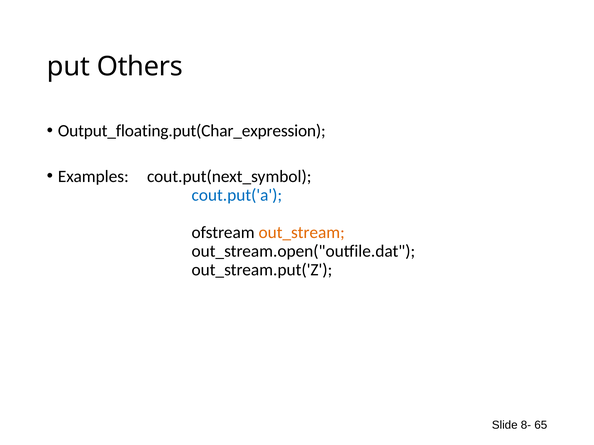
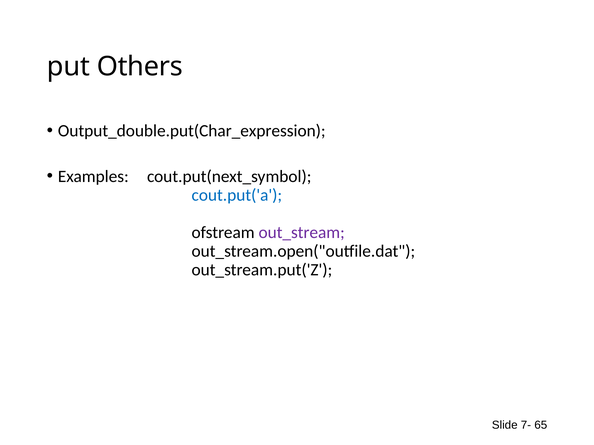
Output_floating.put(Char_expression: Output_floating.put(Char_expression -> Output_double.put(Char_expression (192, 131)
out_stream colour: orange -> purple (302, 233)
8-: 8- -> 7- (526, 426)
